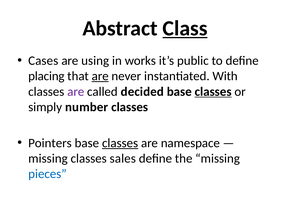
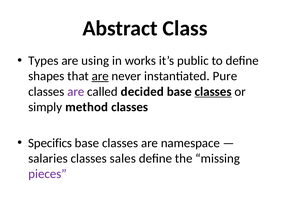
Class underline: present -> none (185, 28)
Cases: Cases -> Types (43, 61)
placing: placing -> shapes (46, 76)
With: With -> Pure (225, 76)
number: number -> method (87, 107)
Pointers: Pointers -> Specifics (50, 143)
classes underline: present -> none (120, 143)
missing: missing -> salaries (48, 159)
pieces colour: blue -> purple (47, 174)
